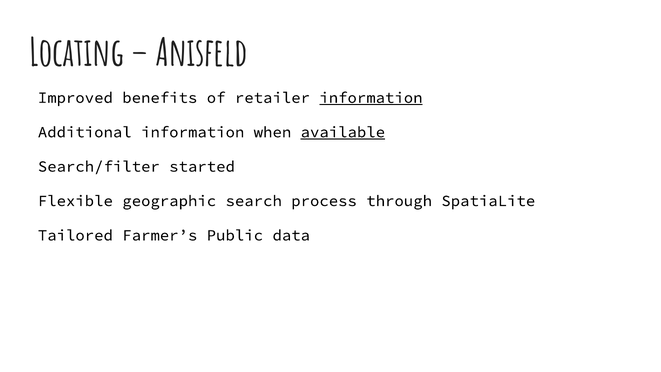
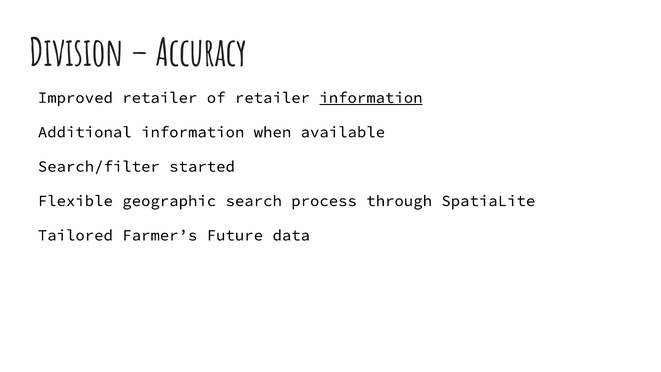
Locating: Locating -> Division (77, 54)
Anisfeld: Anisfeld -> Accuracy (201, 54)
Improved benefits: benefits -> retailer (160, 98)
available underline: present -> none (343, 132)
Public: Public -> Future (235, 235)
